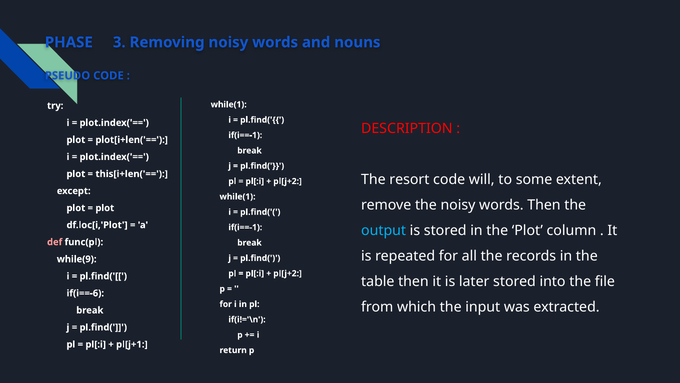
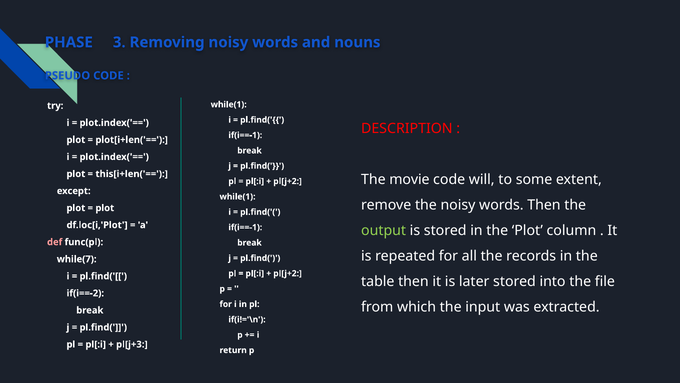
resort: resort -> movie (409, 179)
output colour: light blue -> light green (384, 230)
while(9: while(9 -> while(7 (77, 259)
if(i==-6: if(i==-6 -> if(i==-2 (85, 293)
pl[j+1: pl[j+1 -> pl[j+3 (132, 344)
